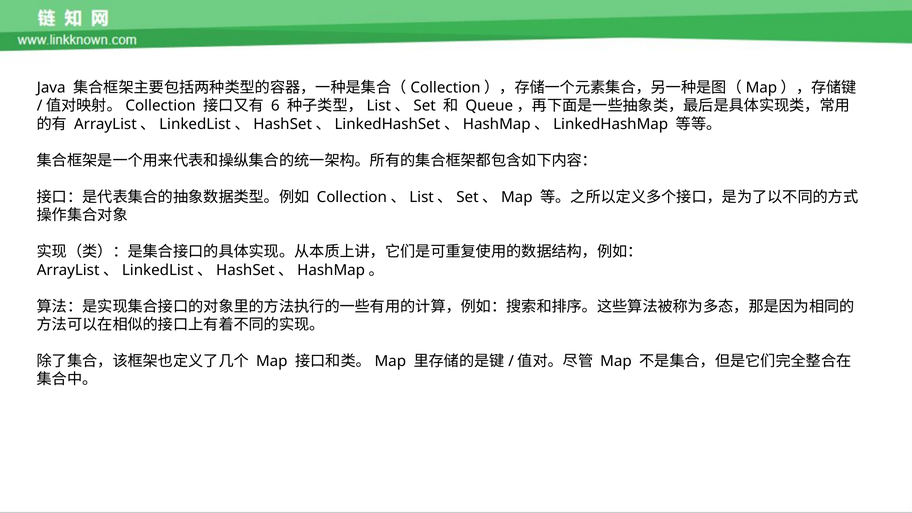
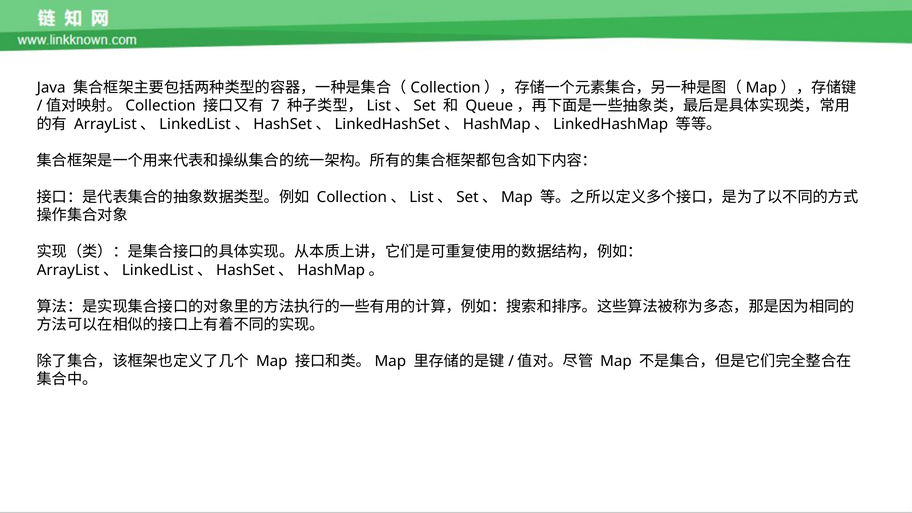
6: 6 -> 7 (275, 106)
